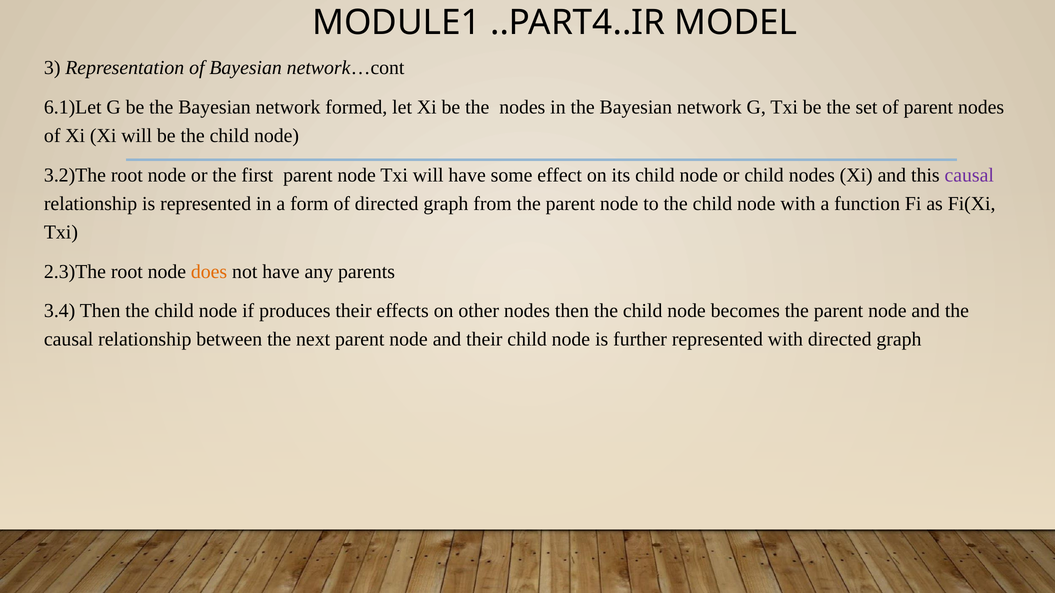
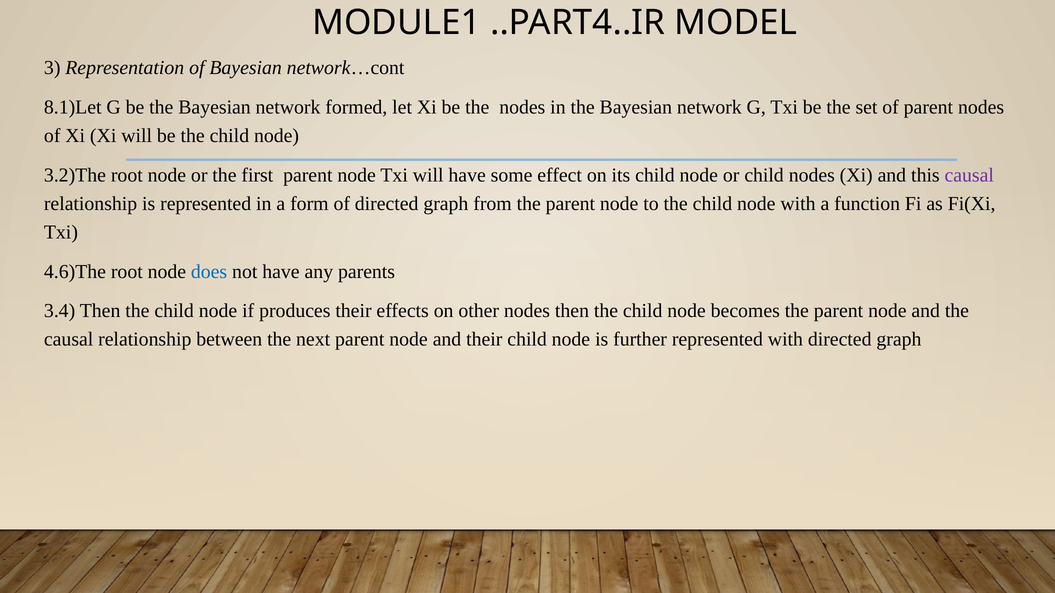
6.1)Let: 6.1)Let -> 8.1)Let (73, 107)
2.3)The: 2.3)The -> 4.6)The (75, 272)
does colour: orange -> blue (209, 272)
